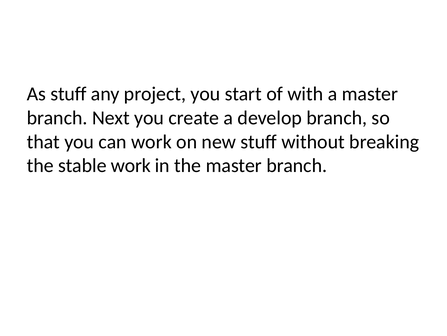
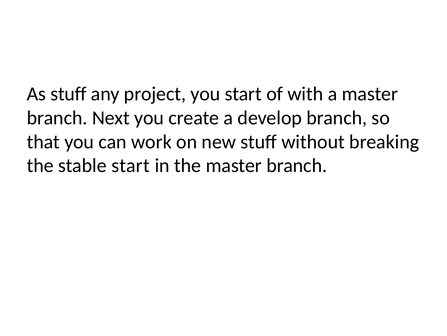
stable work: work -> start (131, 165)
